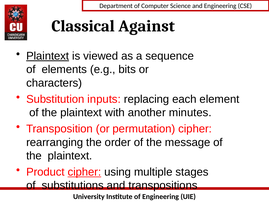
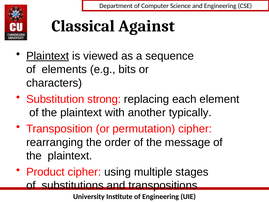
inputs: inputs -> strong (104, 99)
minutes: minutes -> typically (190, 112)
cipher underline: present -> none (84, 172)
